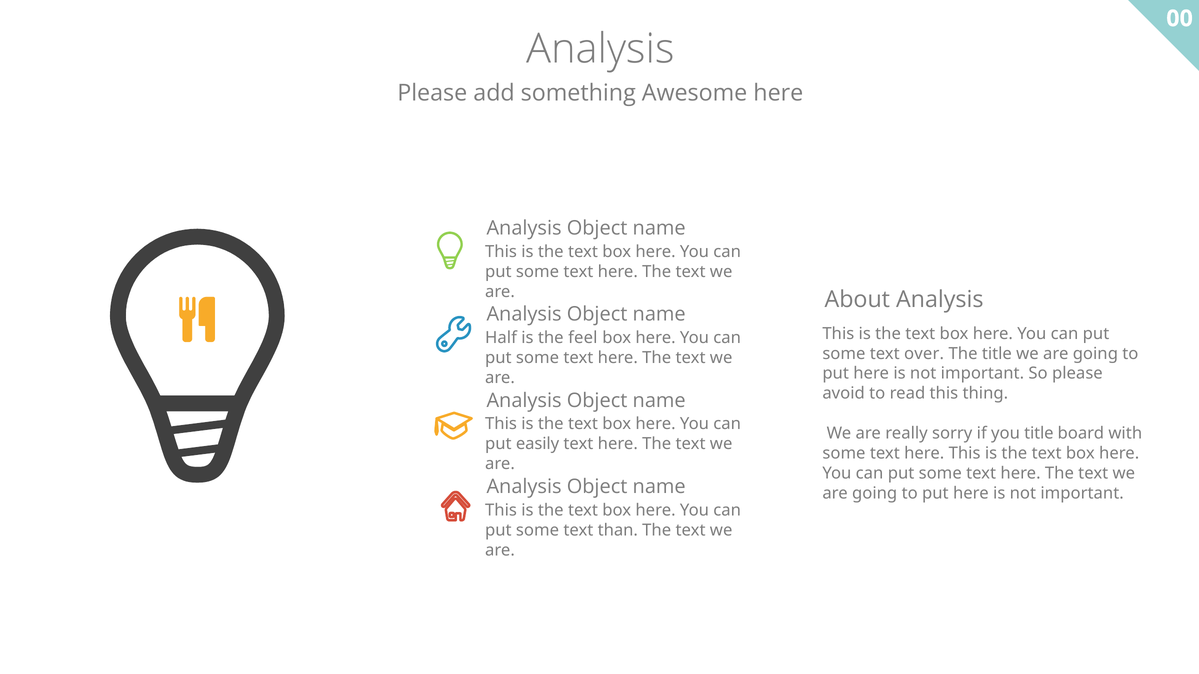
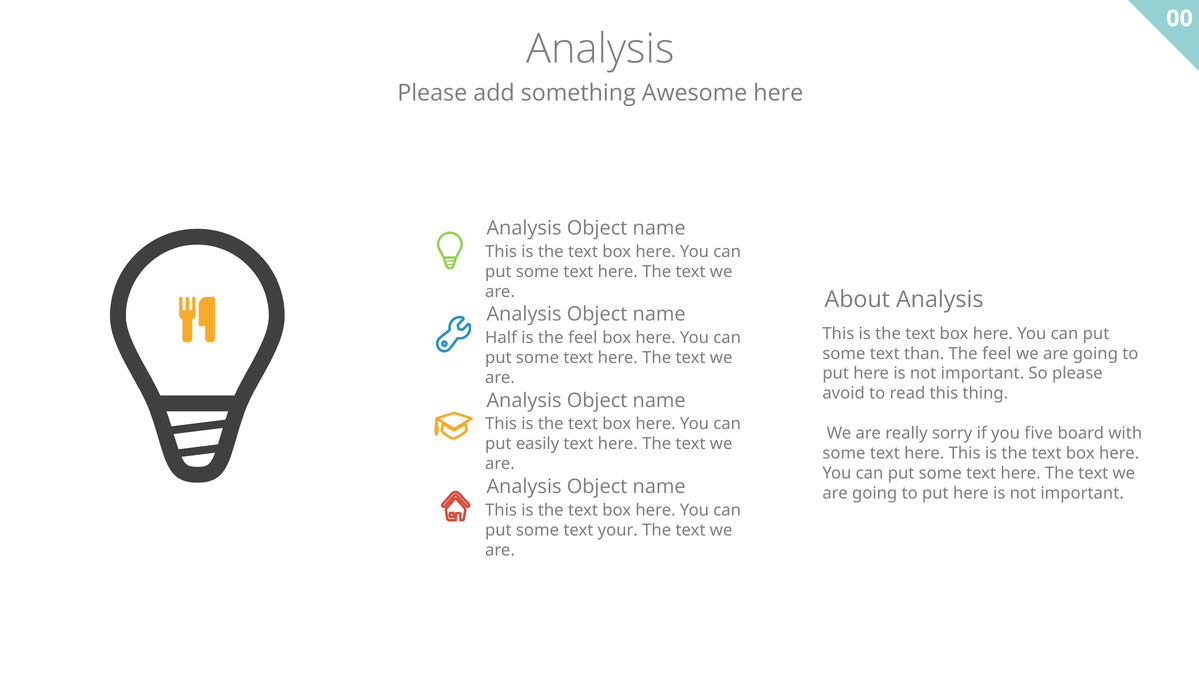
over: over -> than (924, 354)
title: title -> feel (997, 354)
you title: title -> five (1039, 434)
than: than -> your (618, 530)
